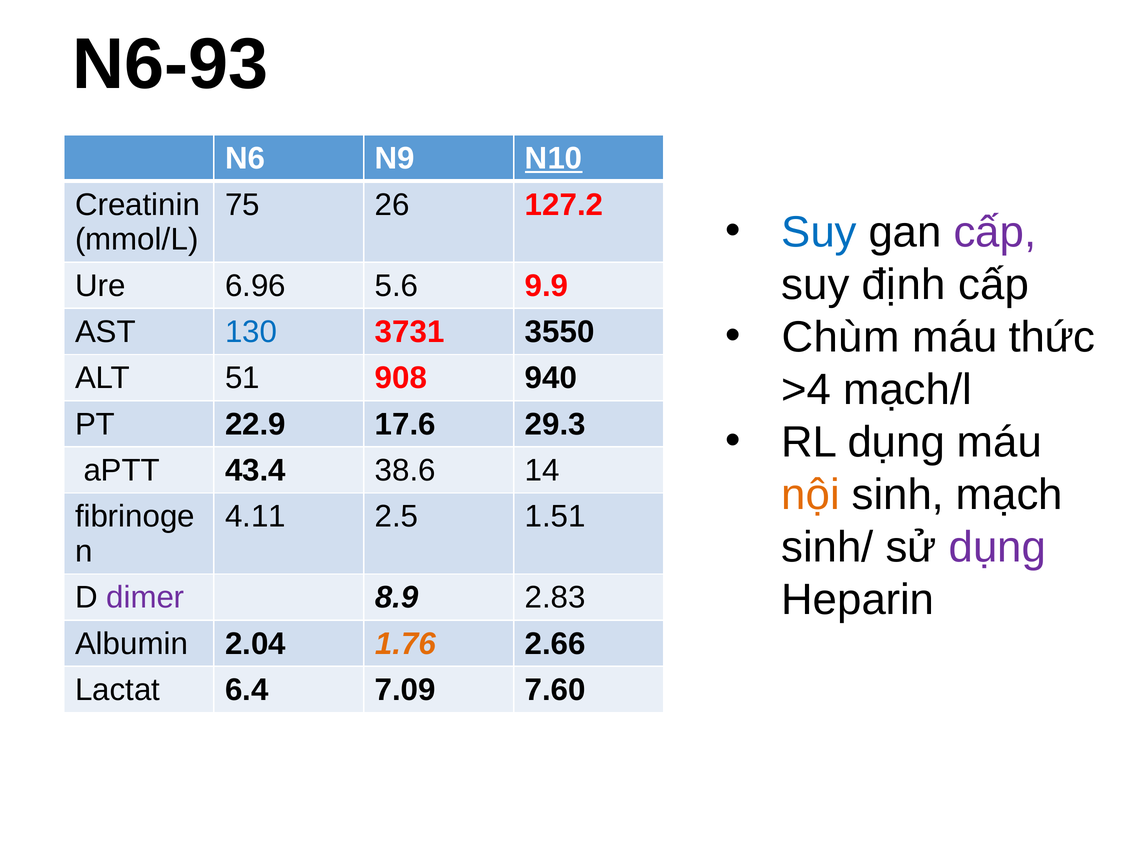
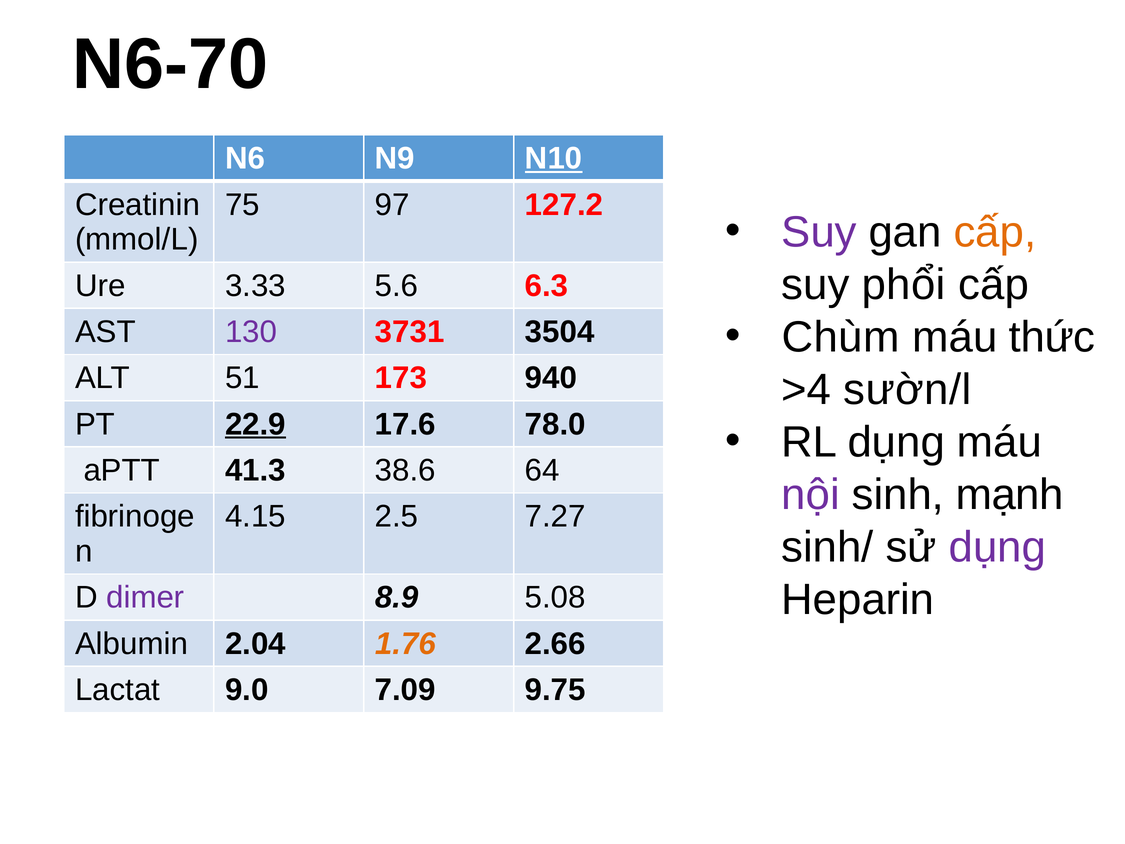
N6-93: N6-93 -> N6-70 (170, 65)
26: 26 -> 97 (392, 205)
Suy colour: blue -> purple (819, 232)
cấp colour: purple -> orange (995, 232)
định: định -> phổi (904, 285)
6.96: 6.96 -> 3.33 (255, 286)
9.9: 9.9 -> 6.3 (547, 286)
130 colour: blue -> purple (251, 332)
3550: 3550 -> 3504 (560, 332)
908: 908 -> 173 (401, 378)
mạch/l: mạch/l -> sườn/l (907, 390)
22.9 underline: none -> present (255, 424)
29.3: 29.3 -> 78.0 (555, 424)
43.4: 43.4 -> 41.3 (255, 470)
14: 14 -> 64 (542, 470)
nội colour: orange -> purple (811, 495)
mạch: mạch -> mạnh (1010, 495)
4.11: 4.11 -> 4.15 (255, 516)
1.51: 1.51 -> 7.27 (555, 516)
2.83: 2.83 -> 5.08 (555, 597)
6.4: 6.4 -> 9.0 (247, 690)
7.60: 7.60 -> 9.75 (555, 690)
